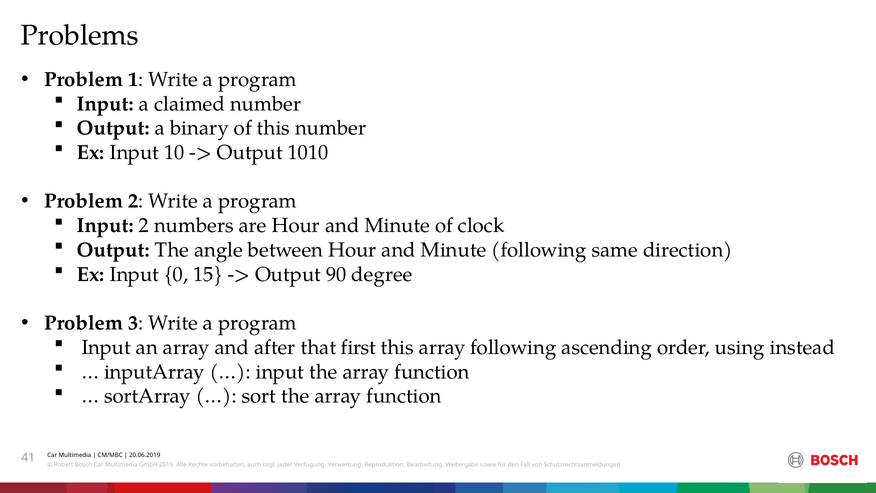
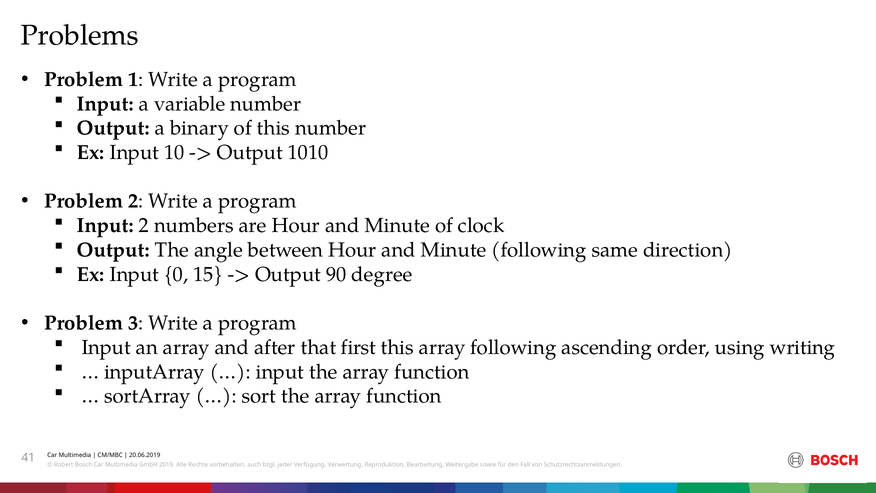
claimed: claimed -> variable (190, 104)
instead: instead -> writing (802, 347)
